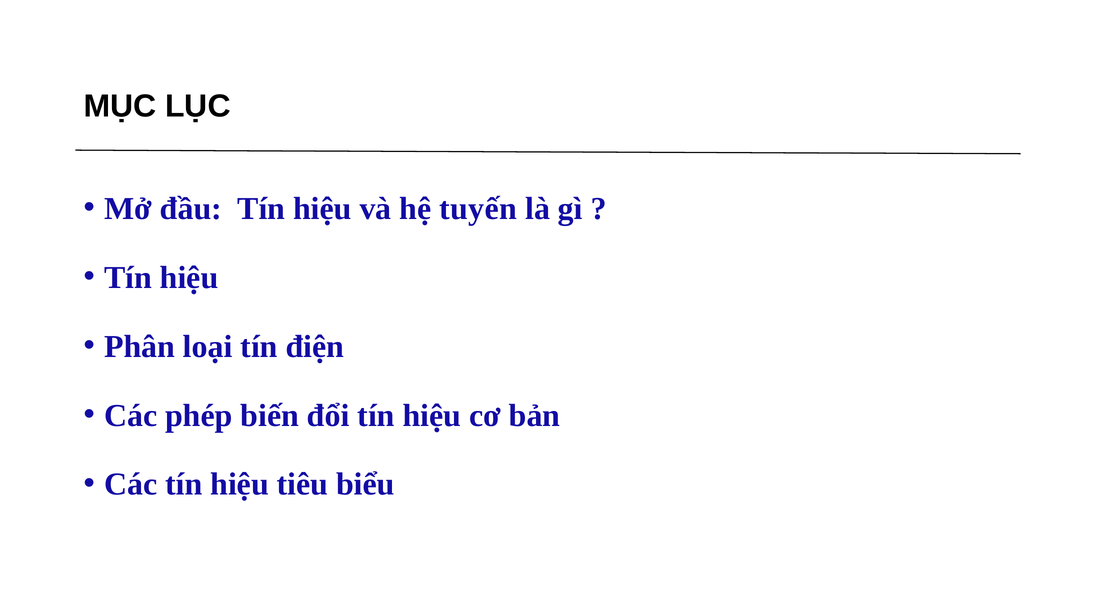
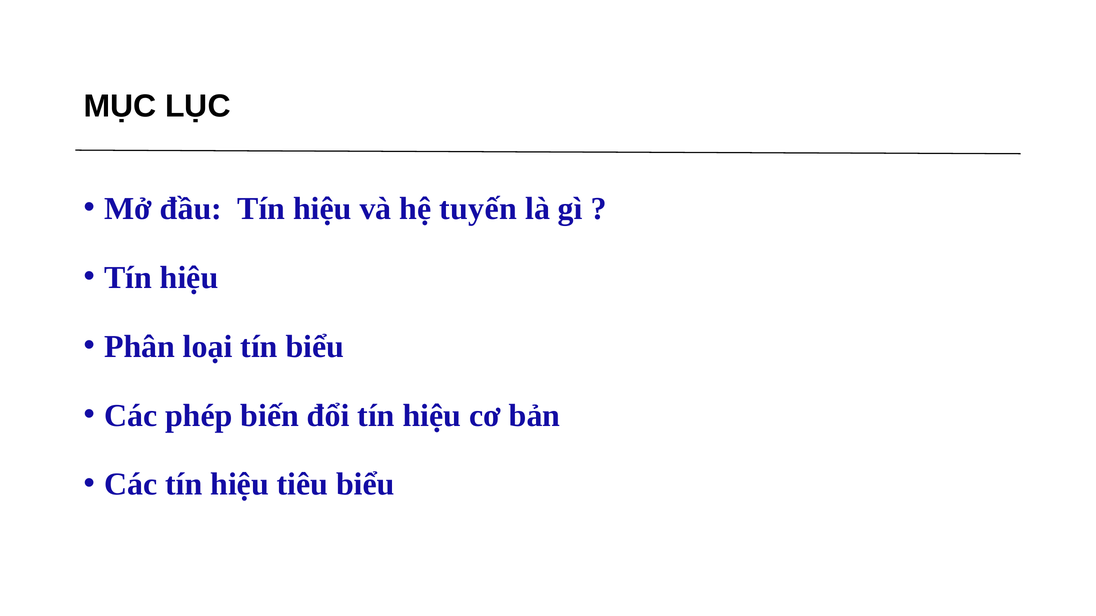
tín điện: điện -> biểu (315, 347)
